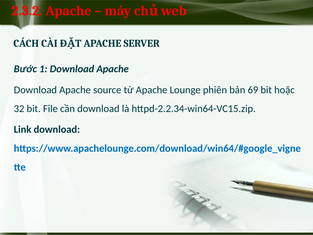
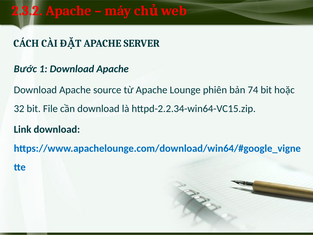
69: 69 -> 74 (253, 90)
